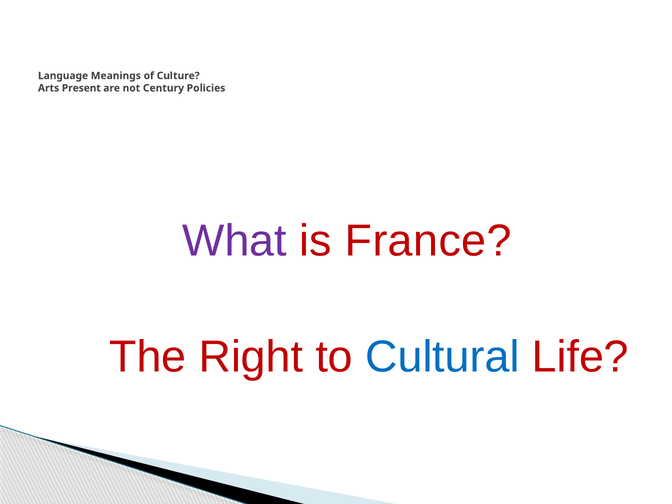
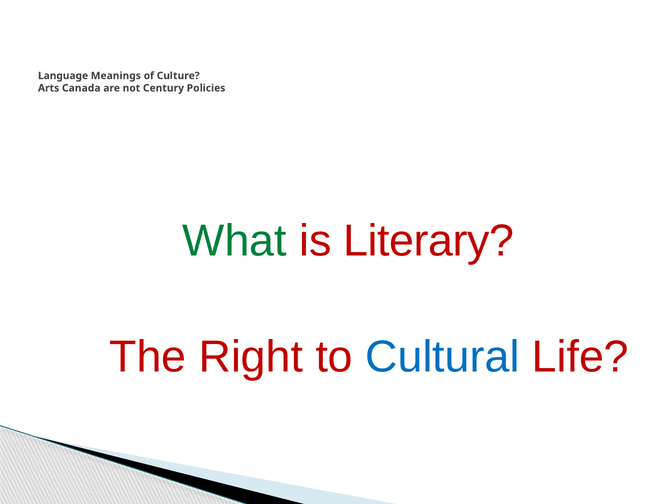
Present: Present -> Canada (81, 88)
What colour: purple -> green (235, 241)
France: France -> Literary (429, 241)
